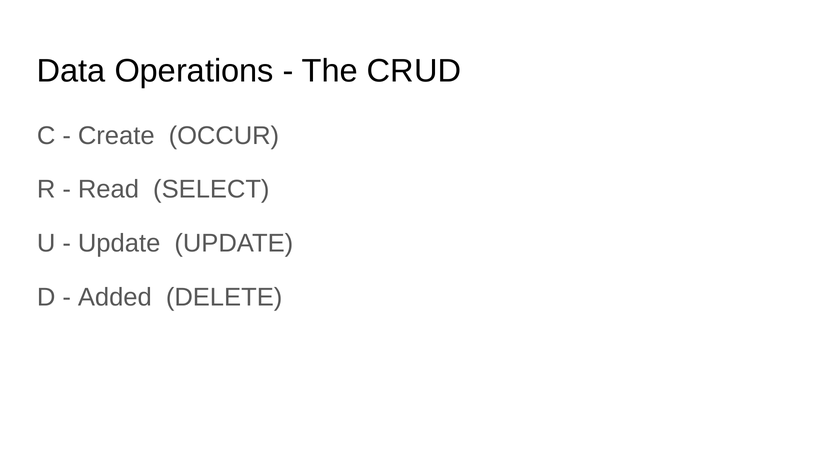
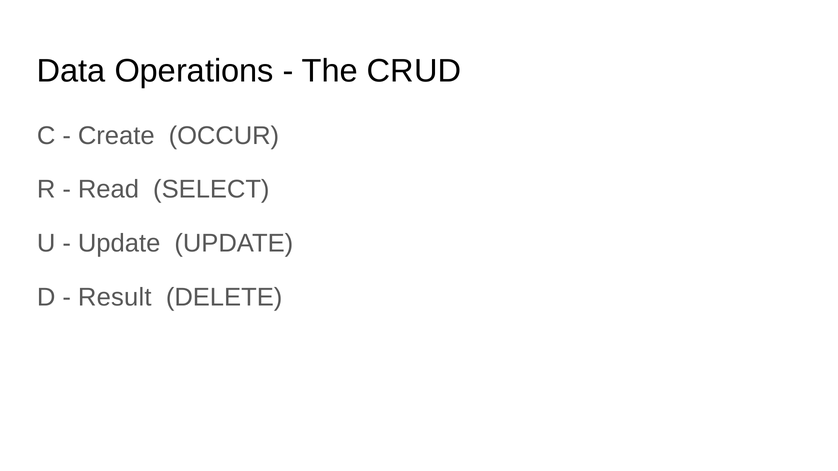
Added: Added -> Result (115, 297)
